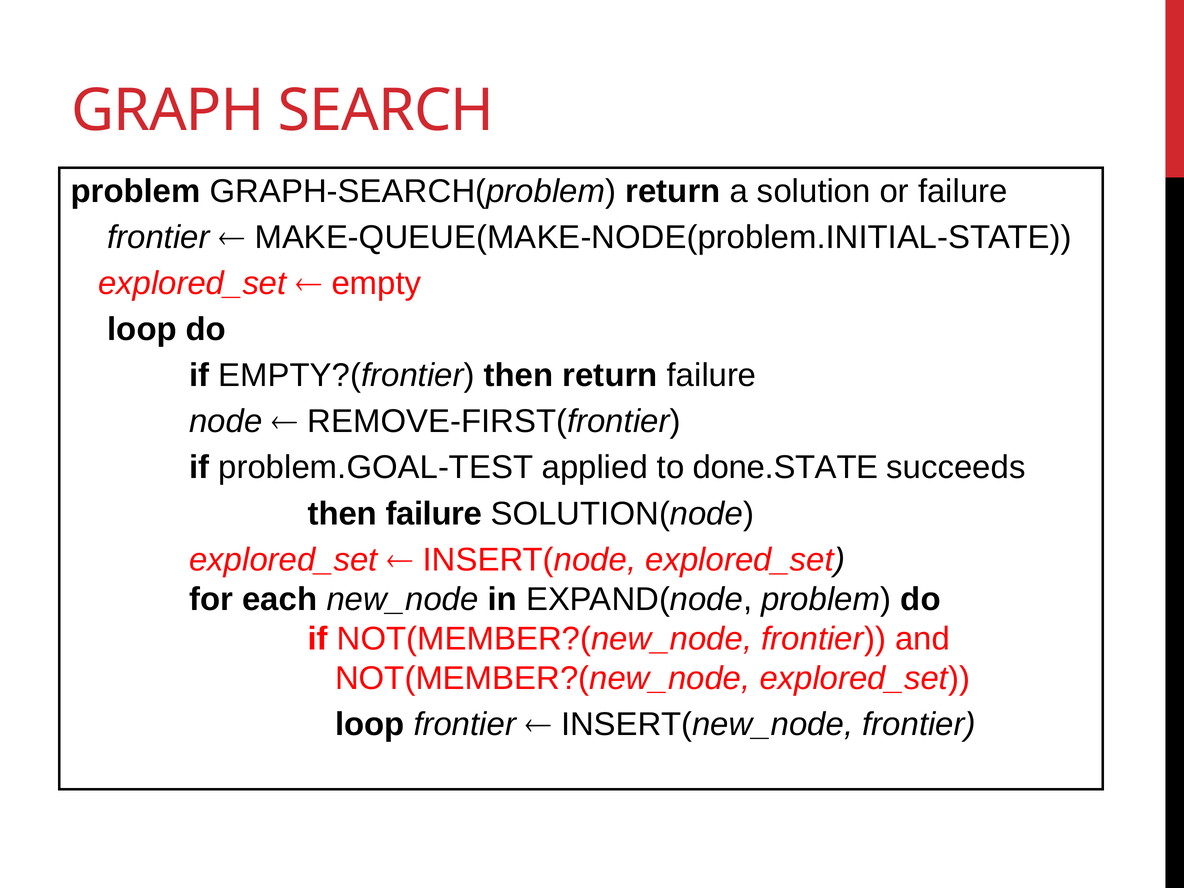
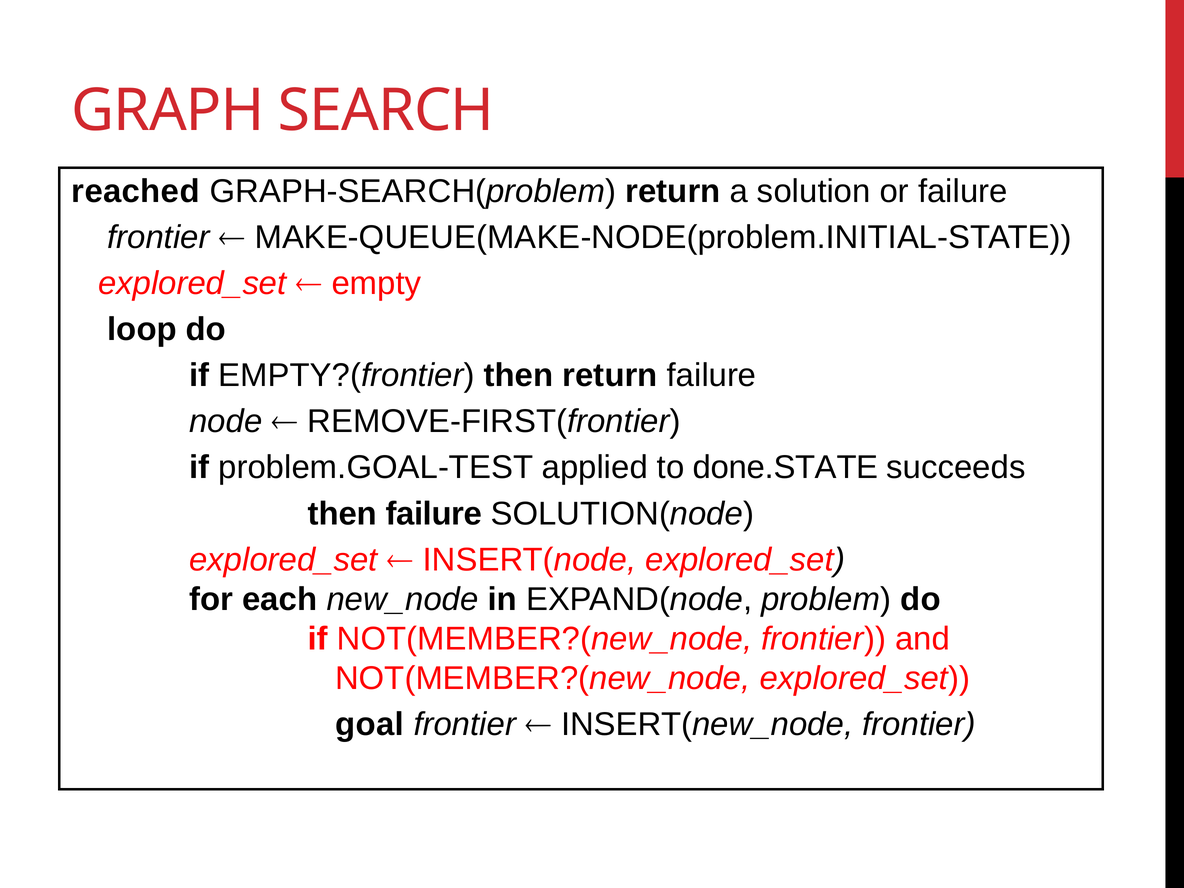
problem: problem -> reached (136, 191)
loop: loop -> goal (370, 724)
